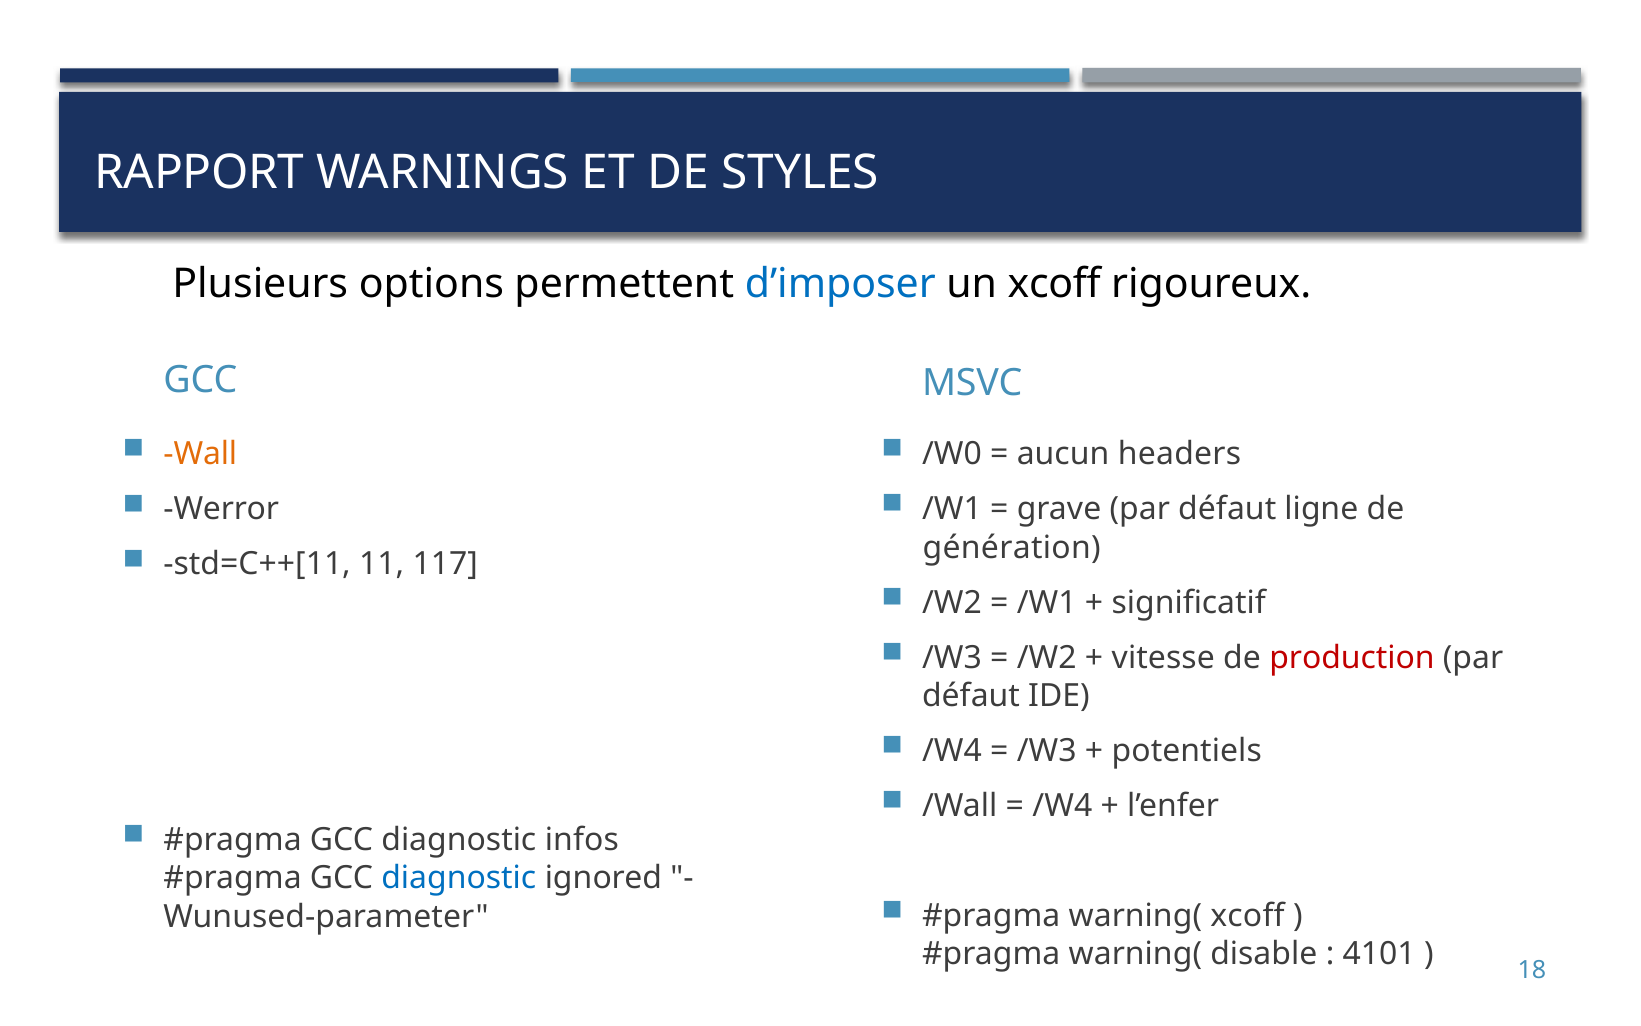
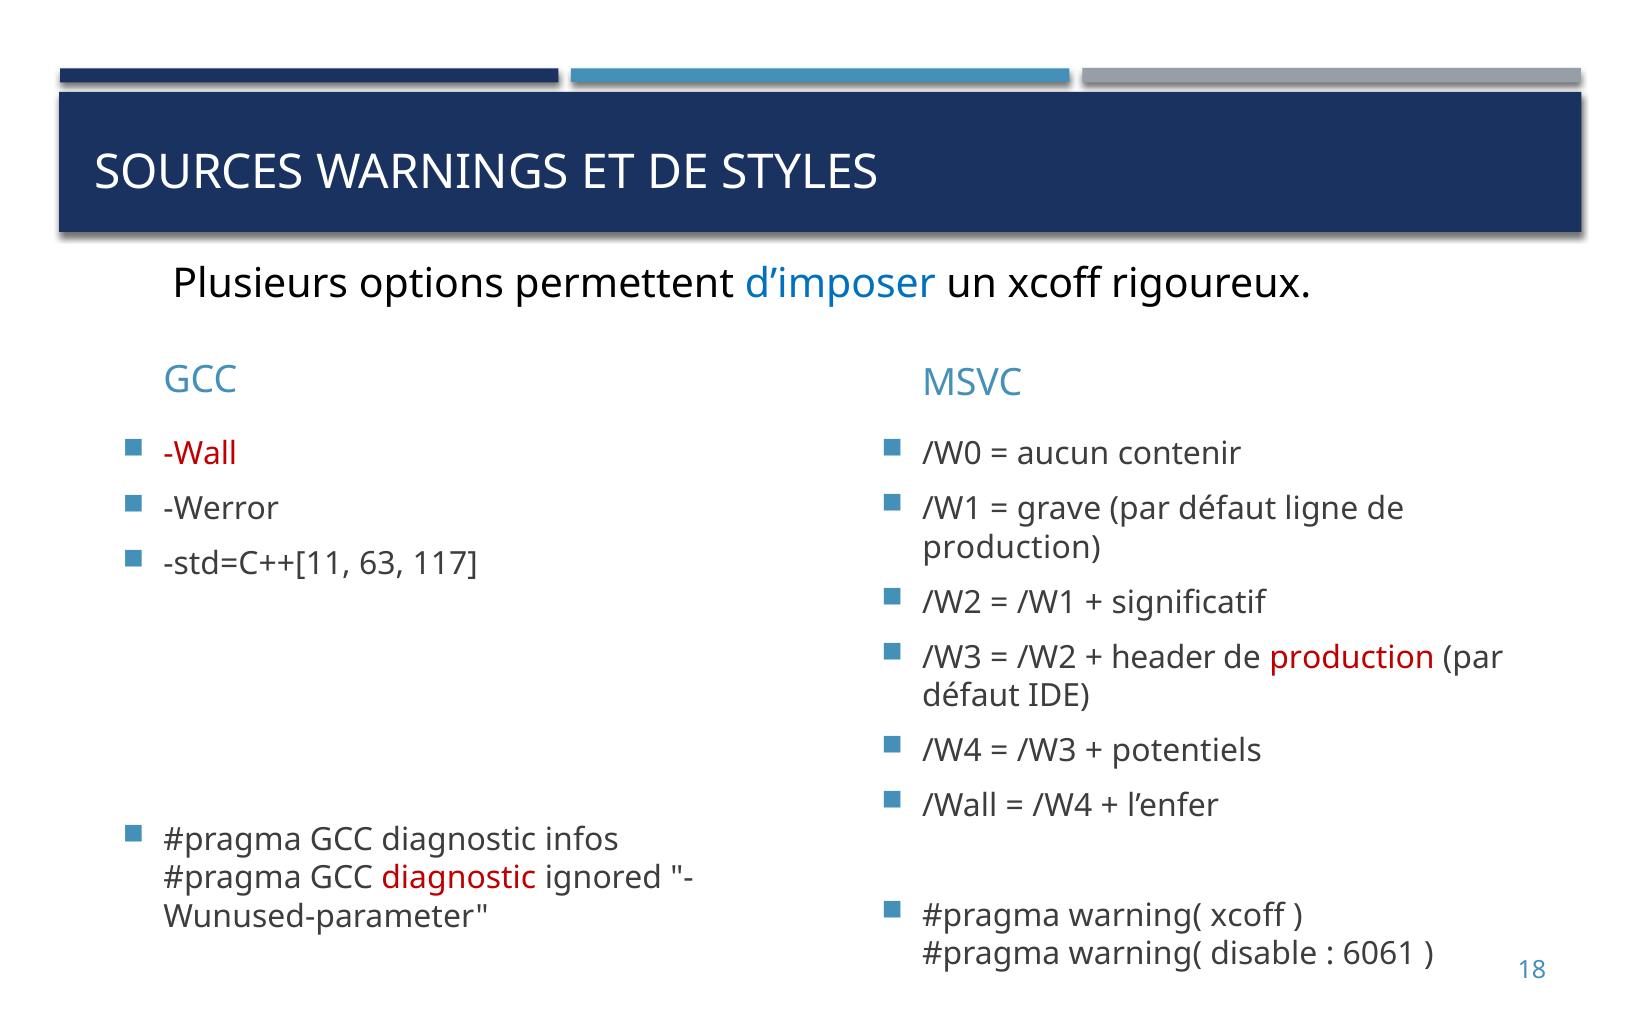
RAPPORT: RAPPORT -> SOURCES (199, 172)
Wall colour: orange -> red (200, 454)
headers: headers -> contenir (1180, 454)
génération: génération -> production (1012, 547)
11: 11 -> 63 (382, 564)
vitesse: vitesse -> header (1164, 657)
diagnostic colour: blue -> red (459, 878)
4101: 4101 -> 6061 (1379, 954)
